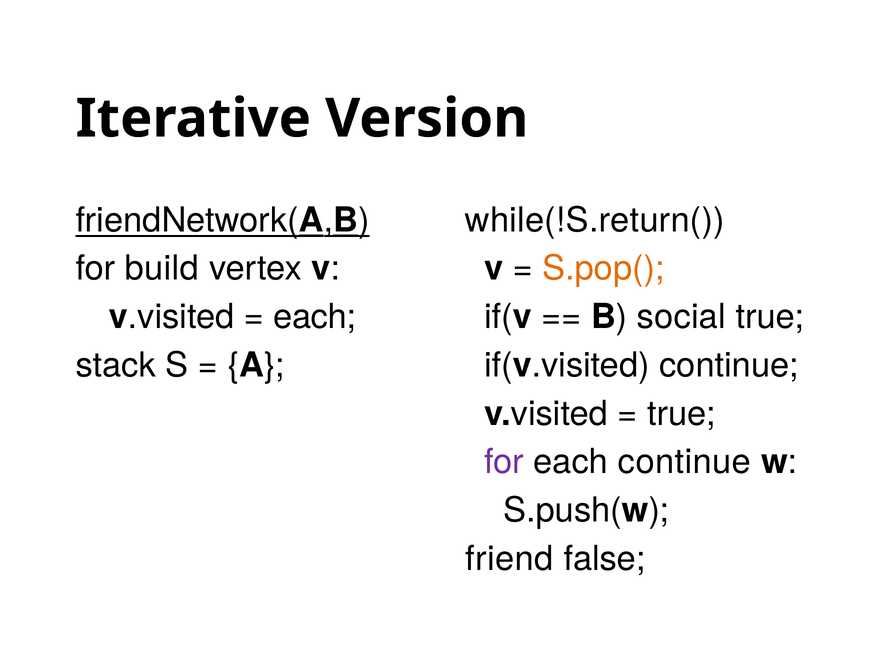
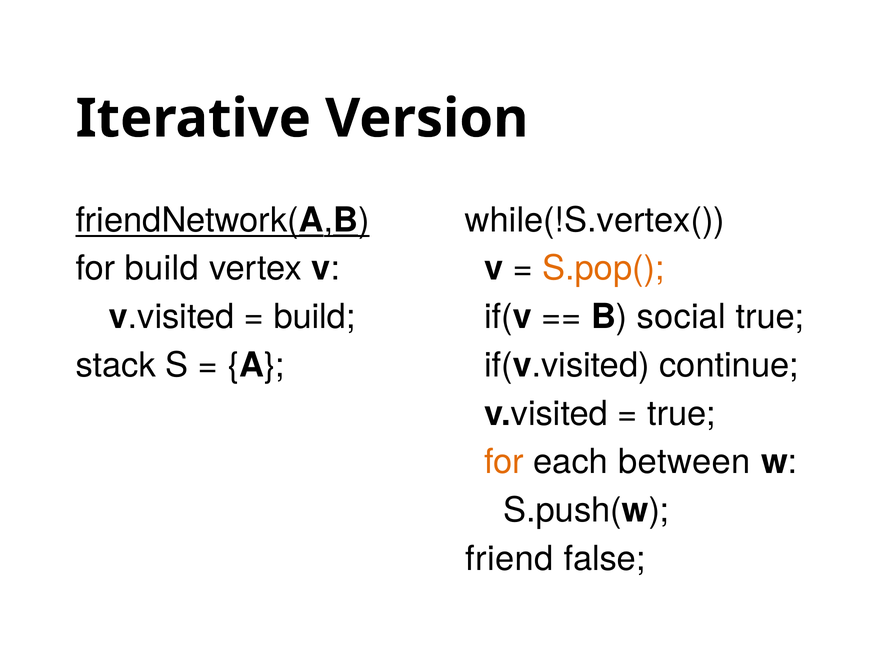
while(!S.return(: while(!S.return( -> while(!S.vertex( (595, 220)
each: each -> build (315, 317)
for colour: purple -> orange (504, 462)
each continue: continue -> between (684, 462)
